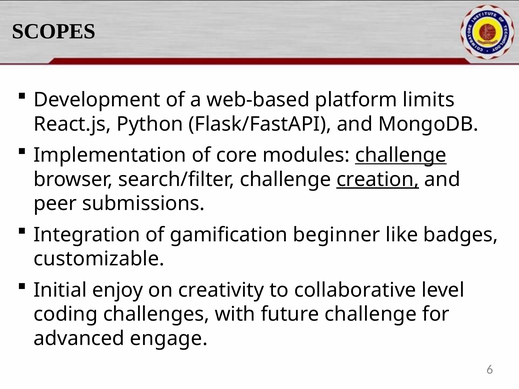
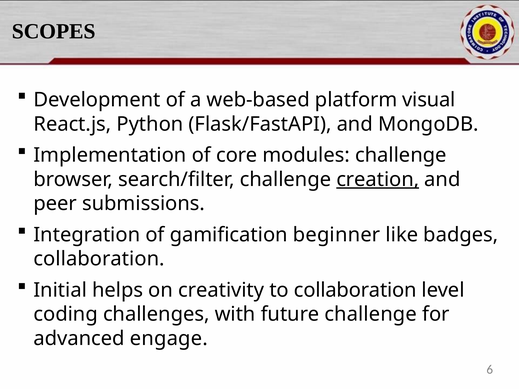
limits: limits -> visual (429, 100)
challenge underline: present -> none (401, 155)
customizable: customizable -> collaboration (99, 259)
enjoy: enjoy -> helps (118, 290)
to collaborative: collaborative -> collaboration (355, 290)
